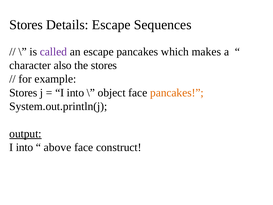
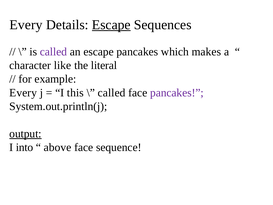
Stores: Stores -> Every (26, 25)
Escape underline: none -> present (111, 25)
also: also -> like (63, 65)
the stores: stores -> literal (104, 65)
Stores: Stores -> Every (23, 93)
into: into -> this (75, 93)
object: object -> called (112, 93)
pancakes colour: orange -> purple (177, 93)
construct: construct -> sequence (119, 147)
